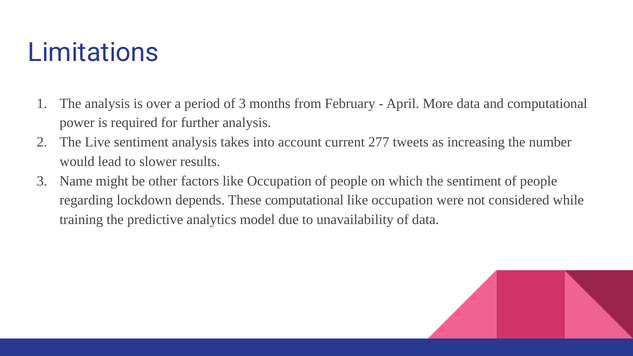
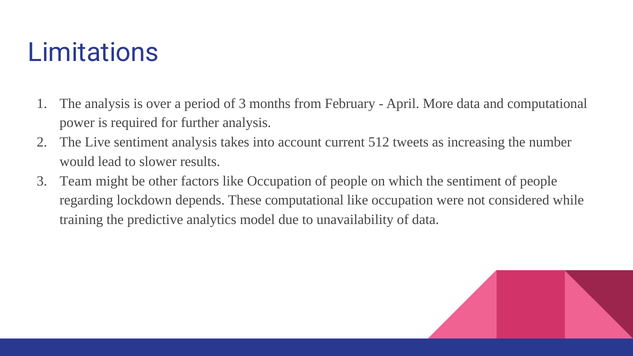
277: 277 -> 512 (379, 142)
Name: Name -> Team (76, 181)
